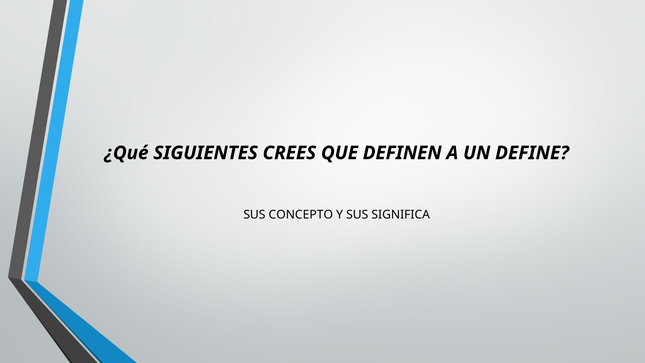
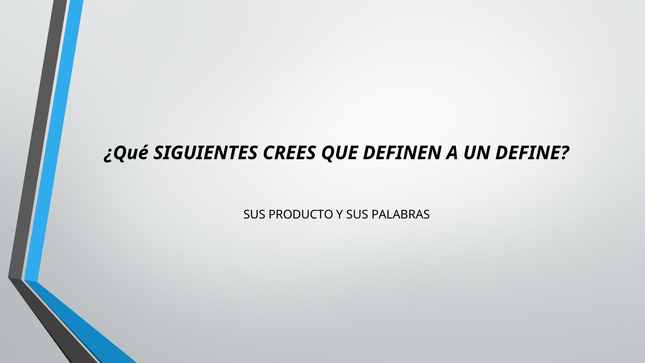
CONCEPTO: CONCEPTO -> PRODUCTO (301, 214)
SIGNIFICA: SIGNIFICA -> PALABRAS (401, 214)
